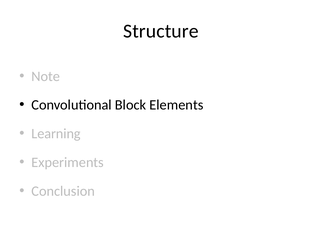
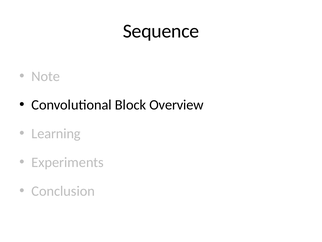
Structure: Structure -> Sequence (161, 31)
Elements: Elements -> Overview (176, 105)
